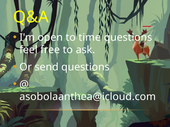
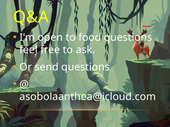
time: time -> food (90, 38)
